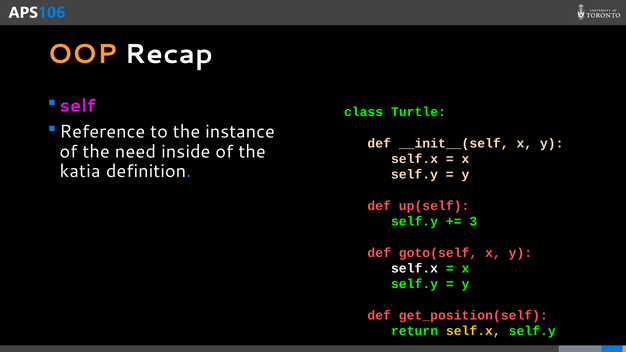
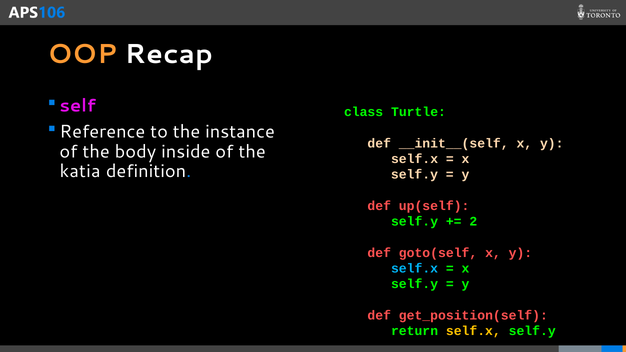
need: need -> body (135, 152)
3: 3 -> 2 (473, 222)
self.x colour: white -> light blue (415, 269)
